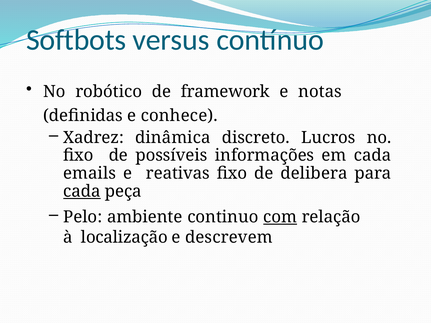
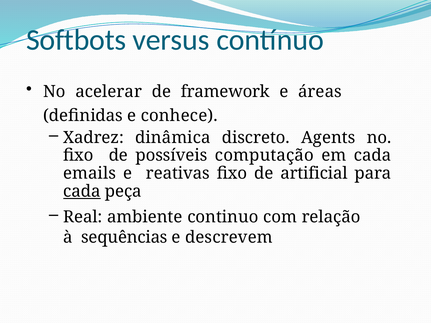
robótico: robótico -> acelerar (109, 92)
notas: notas -> áreas (320, 92)
Lucros: Lucros -> Agents (328, 138)
informações: informações -> computação (264, 156)
delibera: delibera -> artificial (314, 174)
Pelo: Pelo -> Real (83, 217)
com underline: present -> none (280, 217)
localização: localização -> sequências (124, 237)
